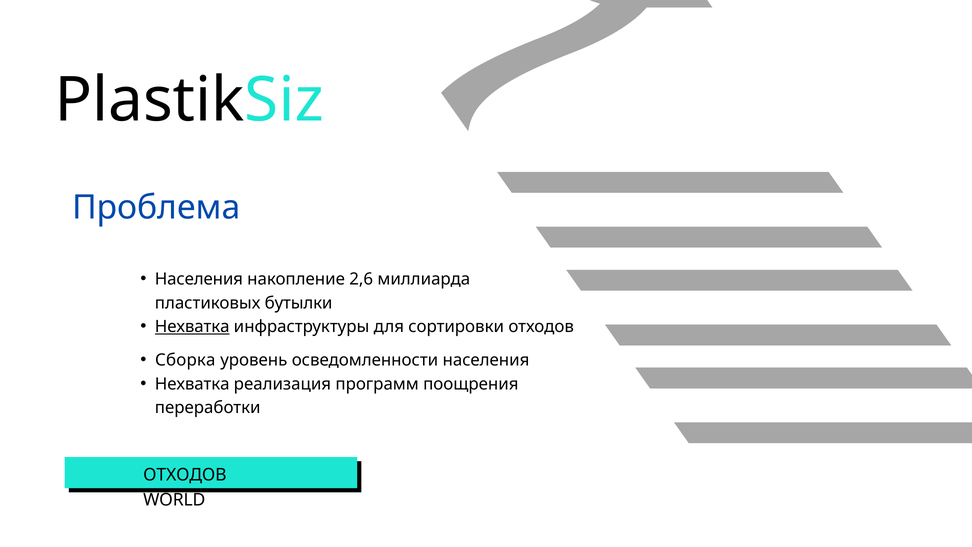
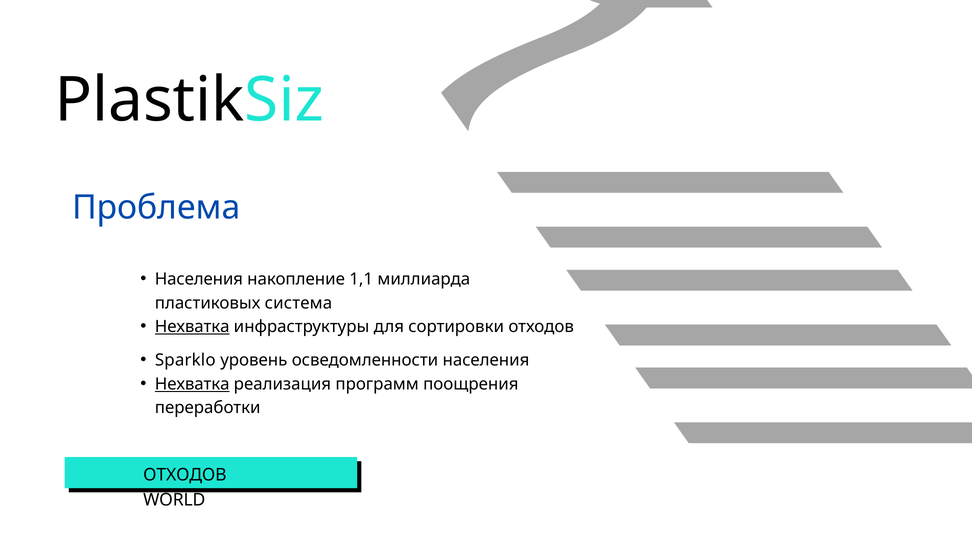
2,6: 2,6 -> 1,1 (361, 279)
бутылки: бутылки -> система (298, 303)
Сборка: Сборка -> Sparklo (185, 360)
Нехватка underline: none -> present (192, 384)
